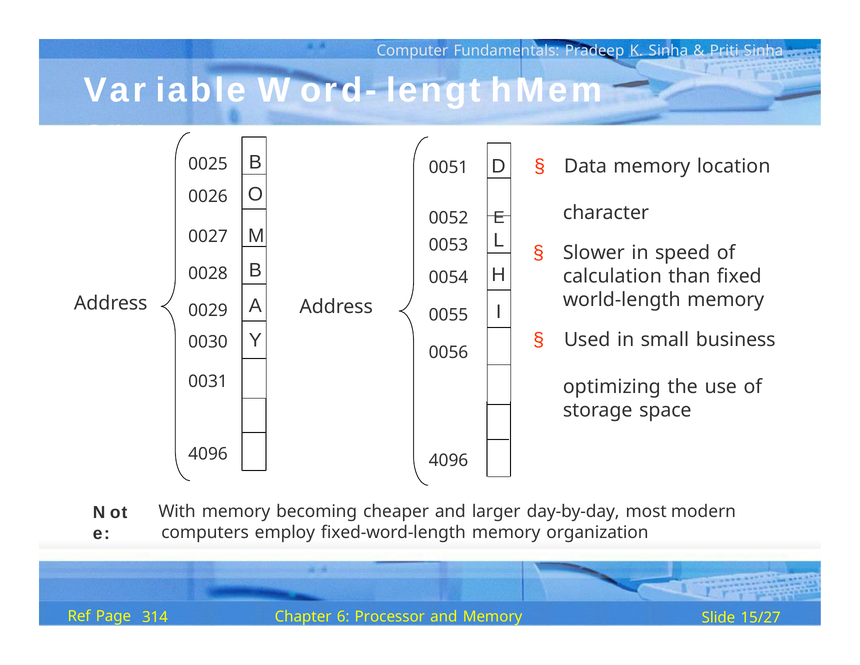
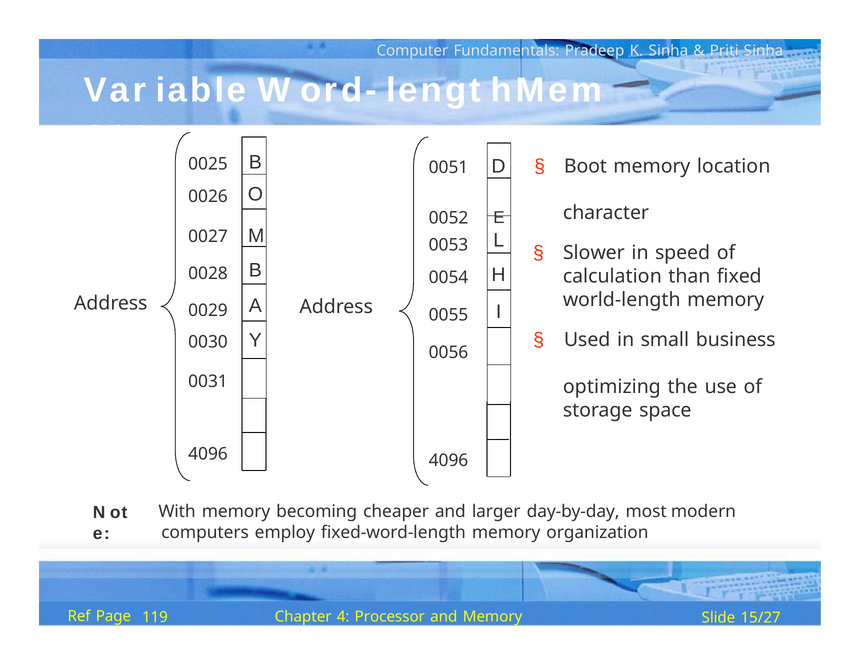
Data: Data -> Boot (585, 166)
314: 314 -> 119 (155, 617)
6: 6 -> 4 (343, 616)
